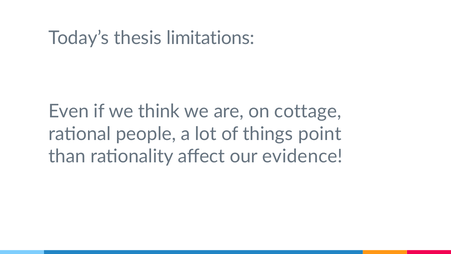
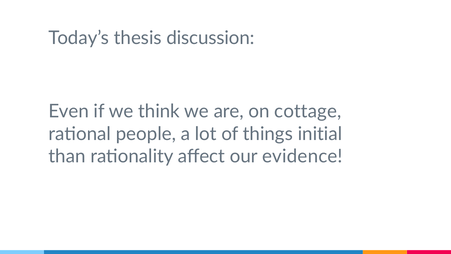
limitations: limitations -> discussion (211, 38)
point: point -> initial (320, 134)
